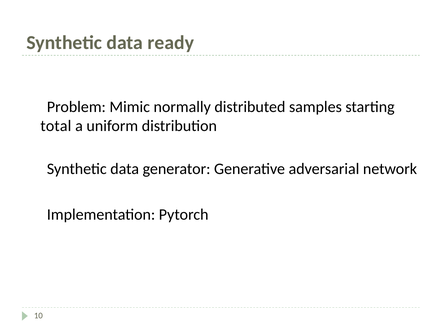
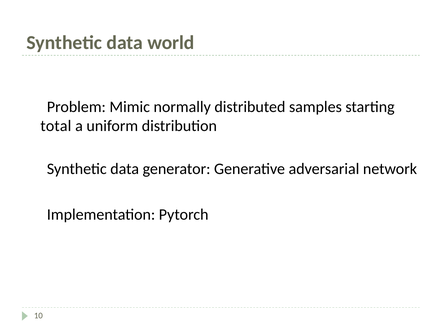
ready: ready -> world (171, 43)
